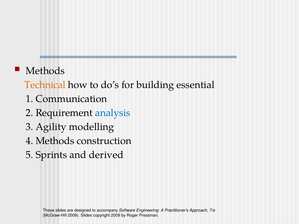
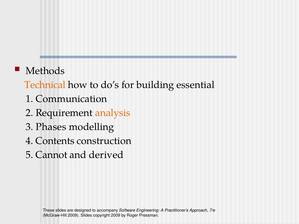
analysis colour: blue -> orange (113, 113)
Agility: Agility -> Phases (51, 127)
4 Methods: Methods -> Contents (55, 141)
Sprints: Sprints -> Cannot (51, 155)
